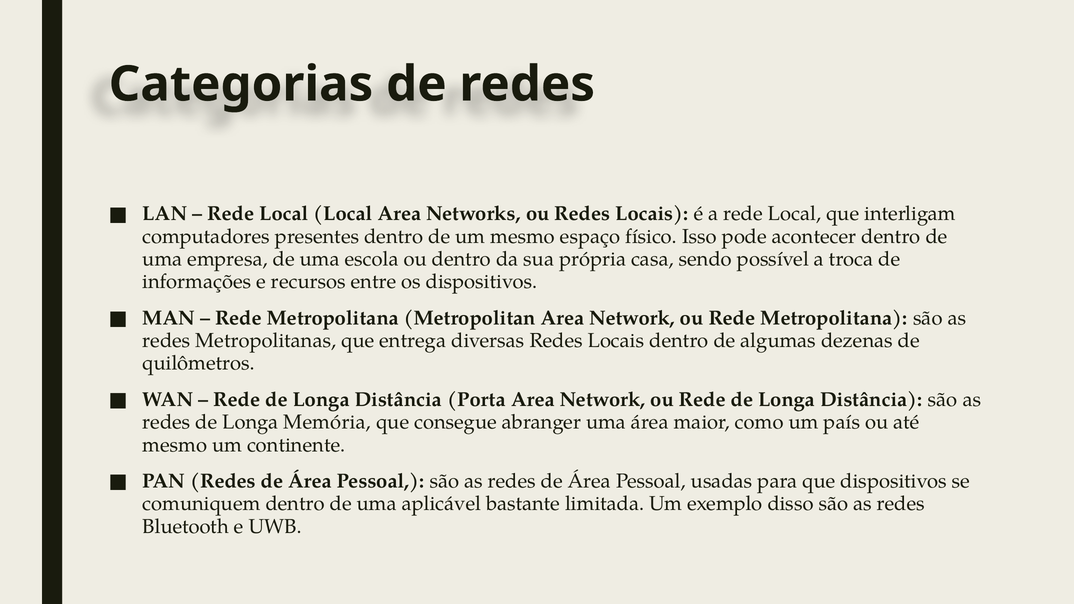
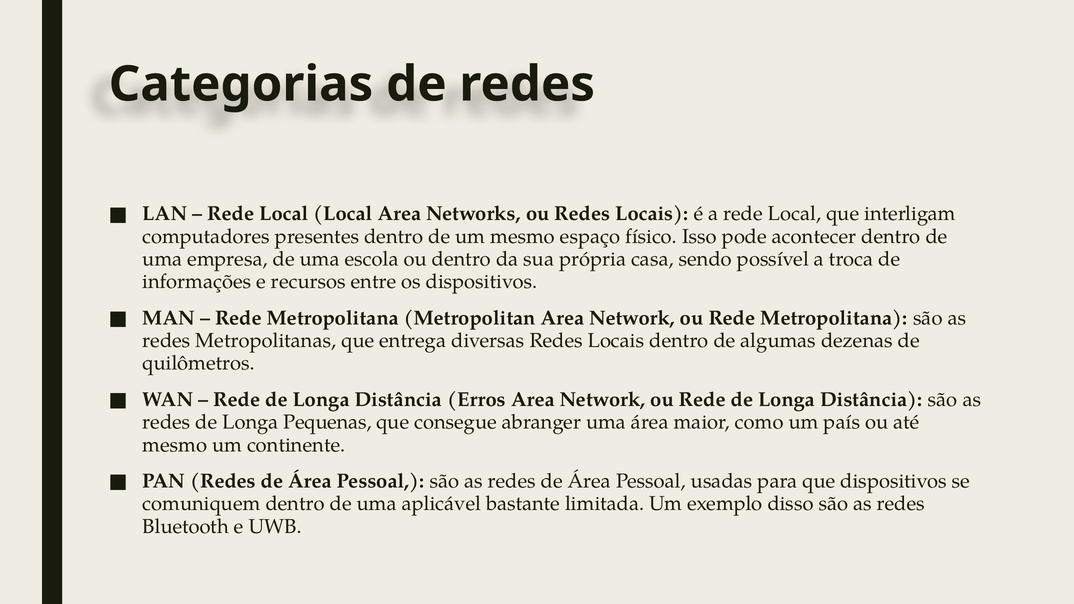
Porta: Porta -> Erros (477, 400)
Memória: Memória -> Pequenas (327, 422)
